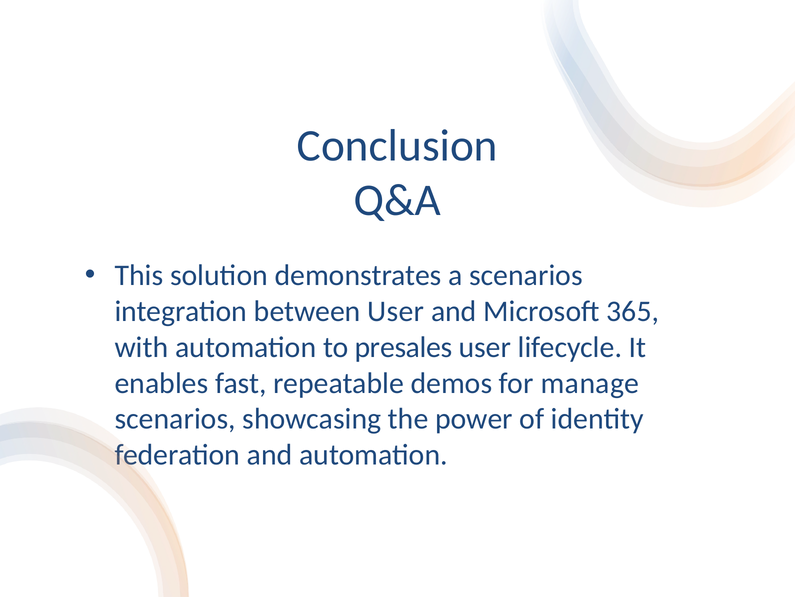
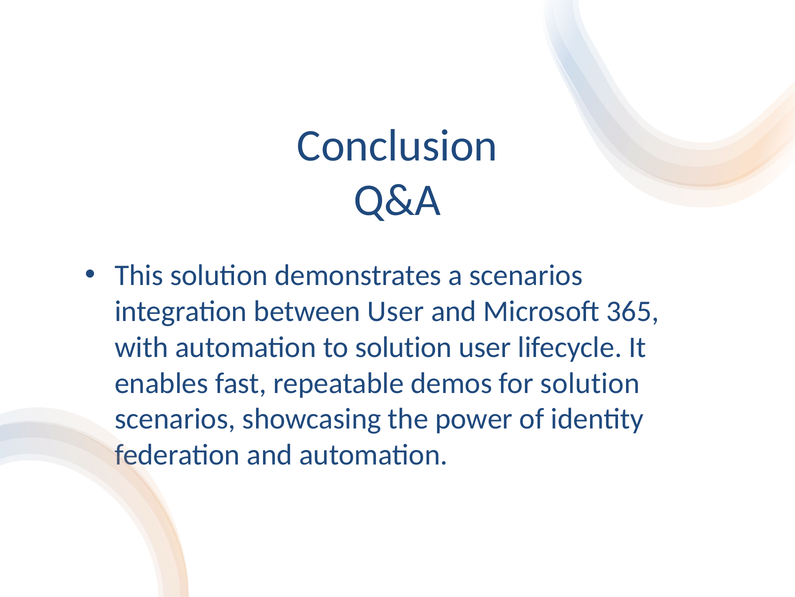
to presales: presales -> solution (404, 347)
for manage: manage -> solution (590, 383)
